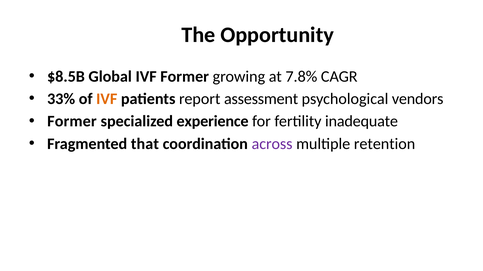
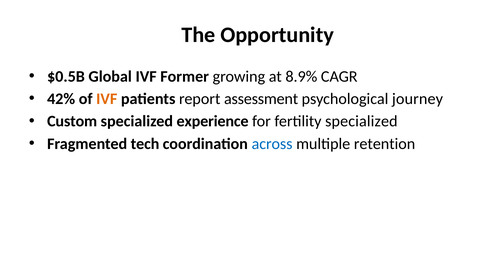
$8.5B: $8.5B -> $0.5B (66, 77)
7.8%: 7.8% -> 8.9% (301, 77)
33%: 33% -> 42% (61, 99)
vendors: vendors -> journey (417, 99)
Former: Former -> Custom (72, 122)
fertility inadequate: inadequate -> specialized (361, 122)
that: that -> tech (145, 144)
across colour: purple -> blue (272, 144)
